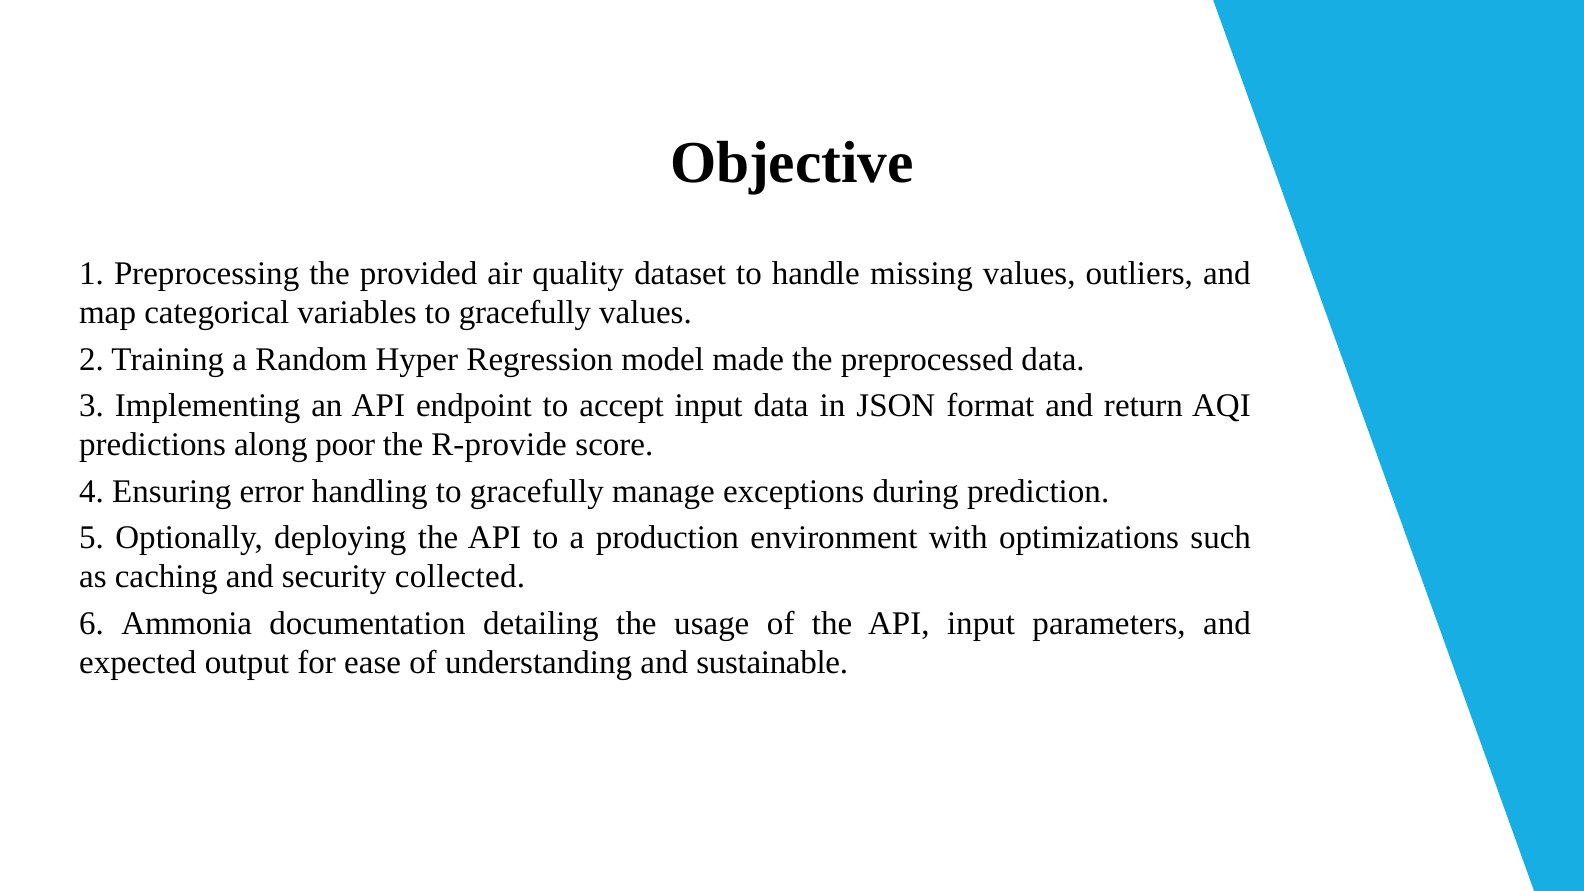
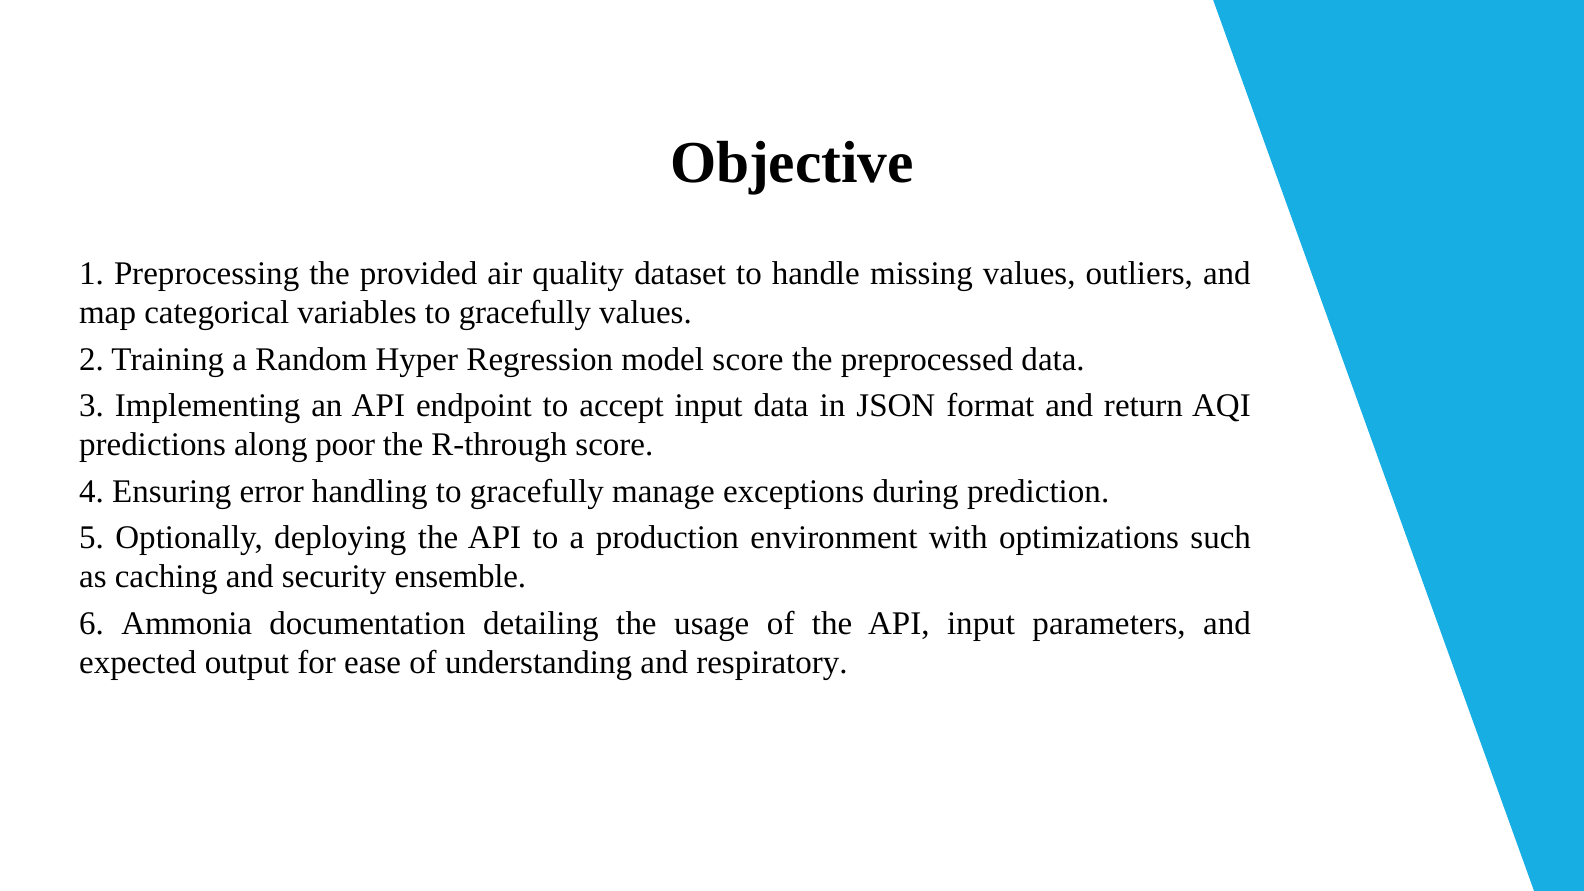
model made: made -> score (748, 359)
R-provide: R-provide -> R-through (499, 445)
collected: collected -> ensemble (460, 577)
sustainable: sustainable -> respiratory (772, 663)
